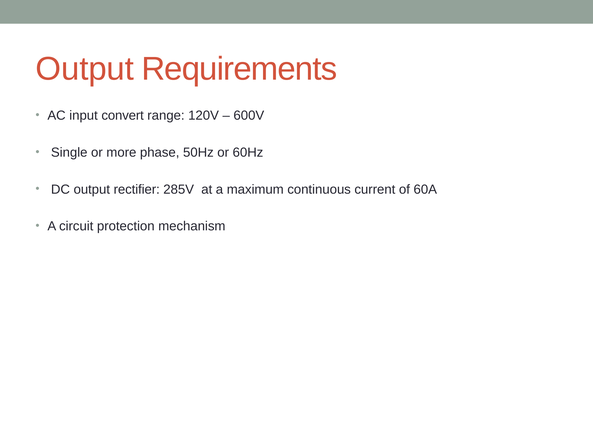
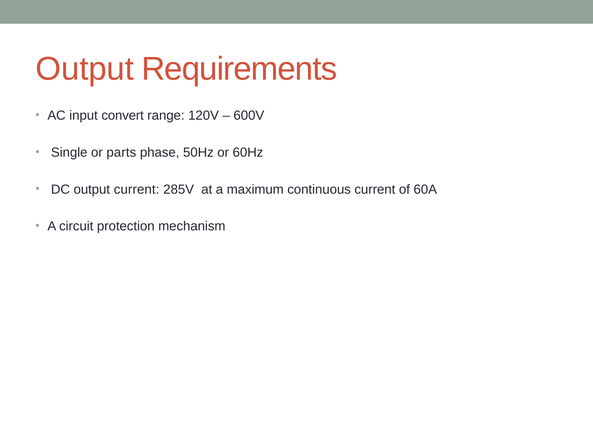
more: more -> parts (121, 152)
output rectifier: rectifier -> current (137, 189)
